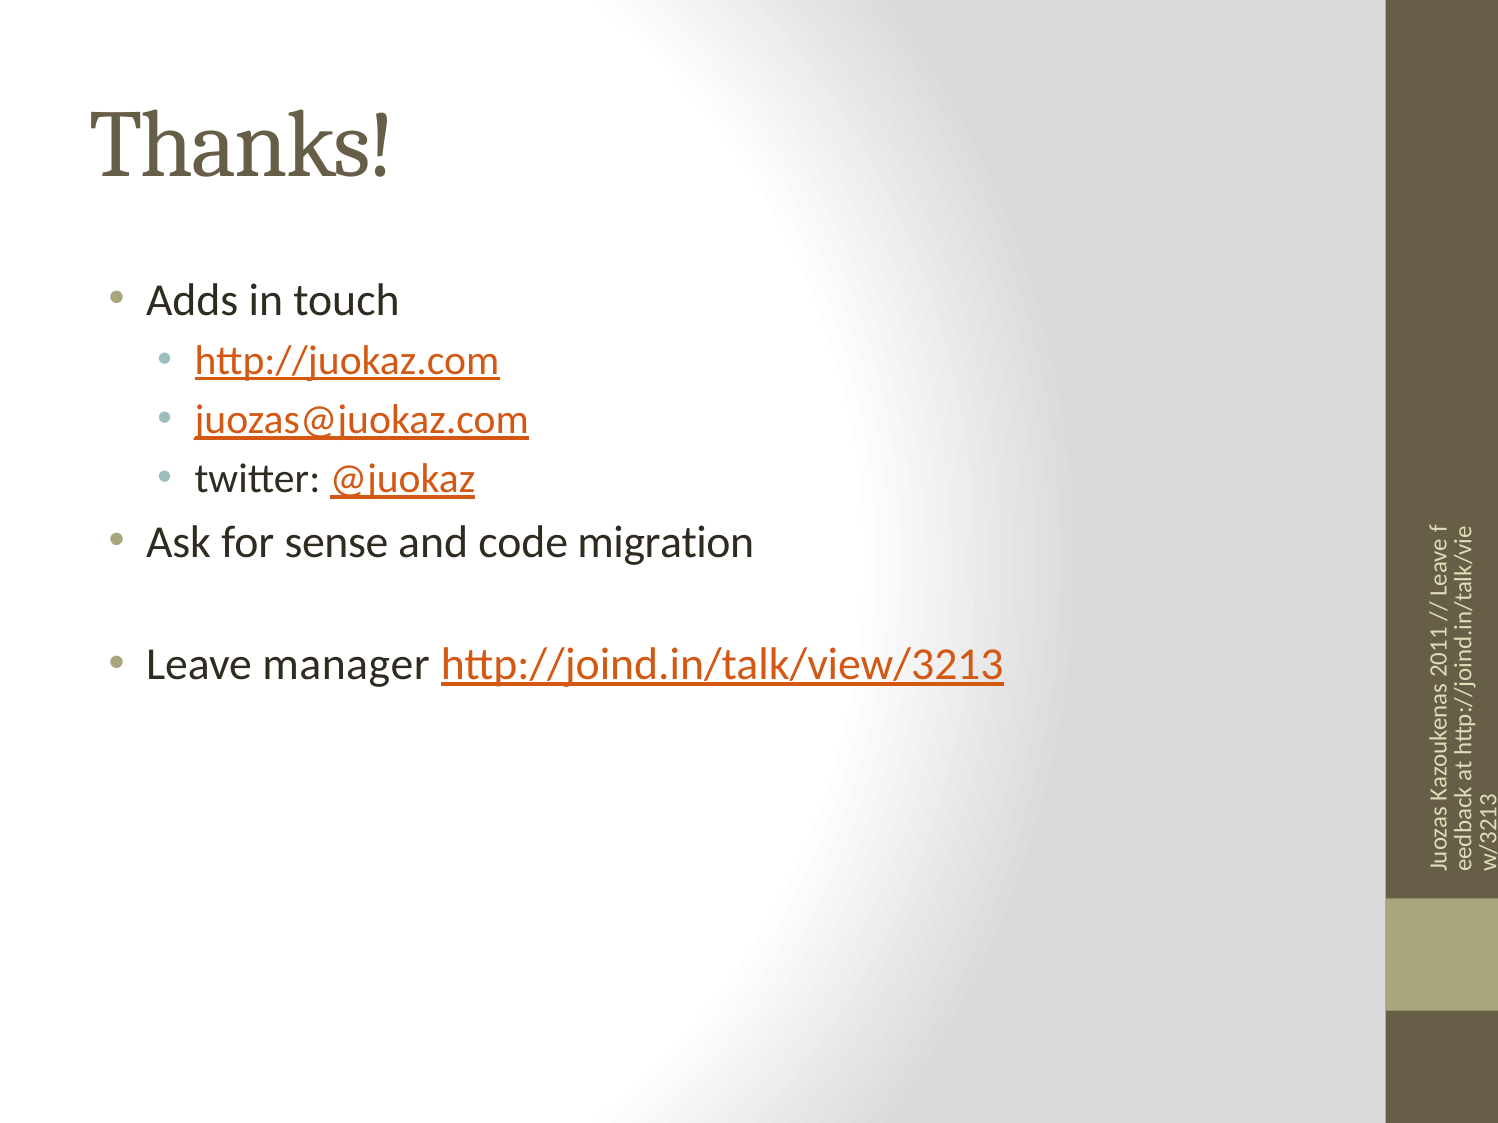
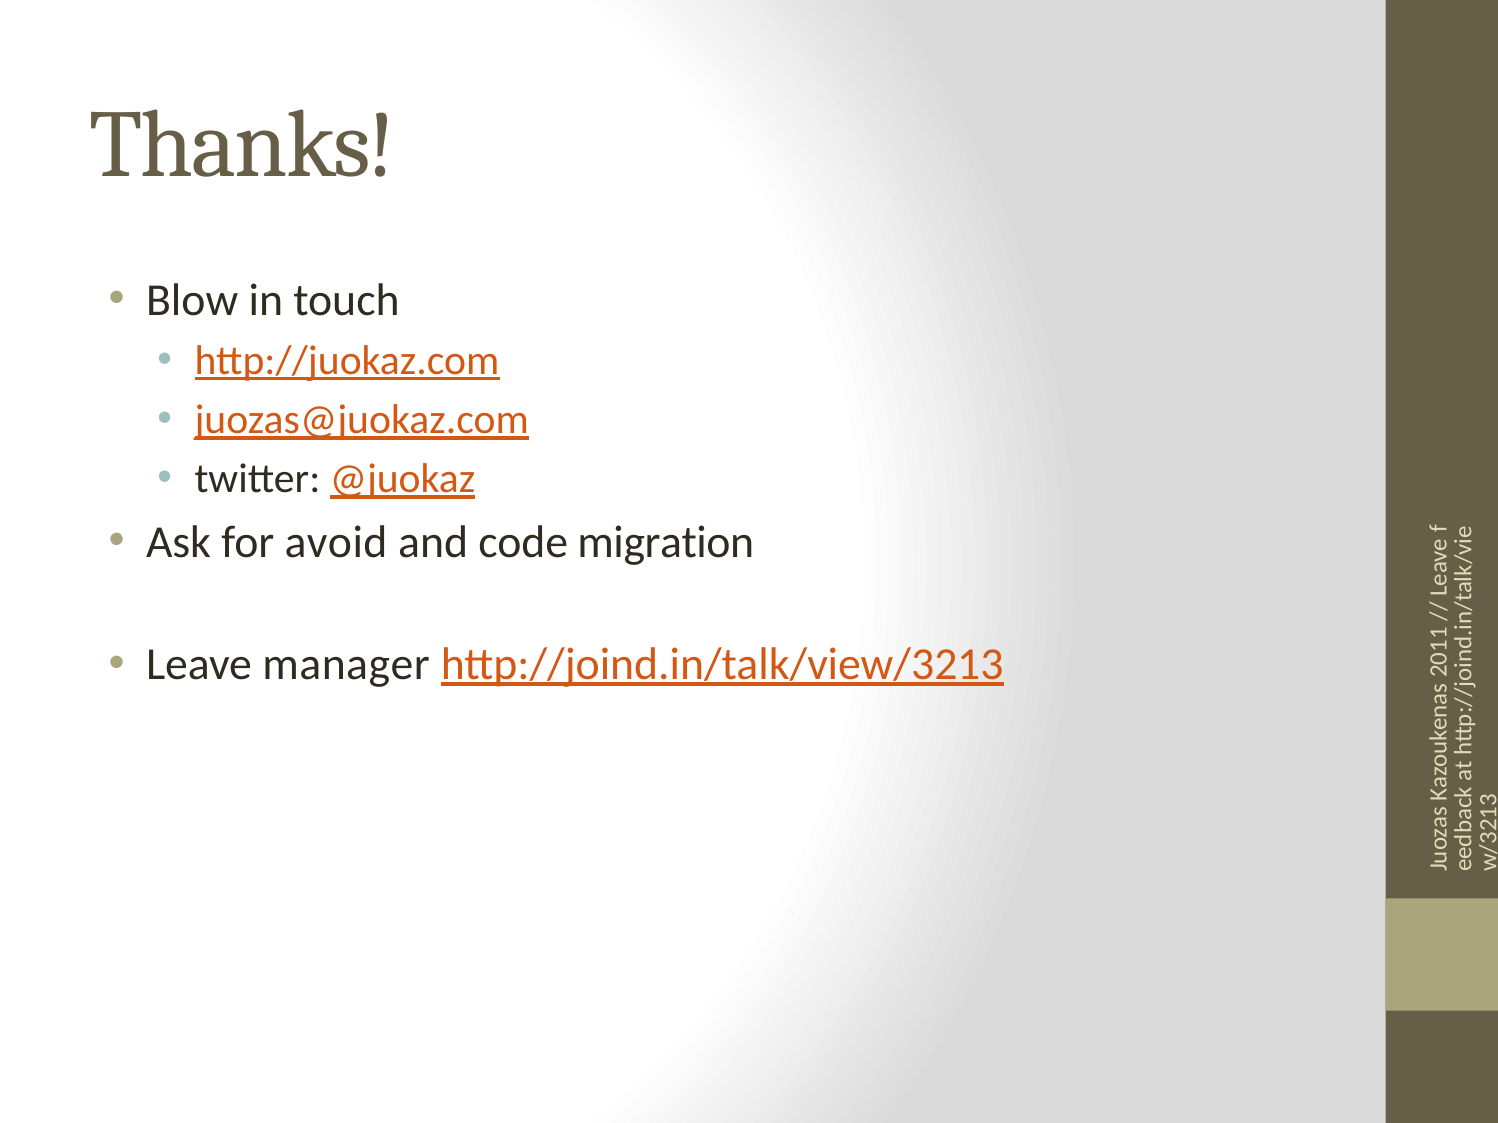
Adds: Adds -> Blow (192, 300)
sense: sense -> avoid (336, 542)
